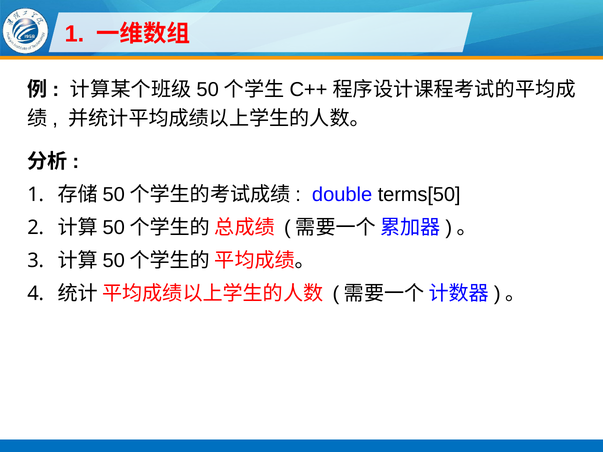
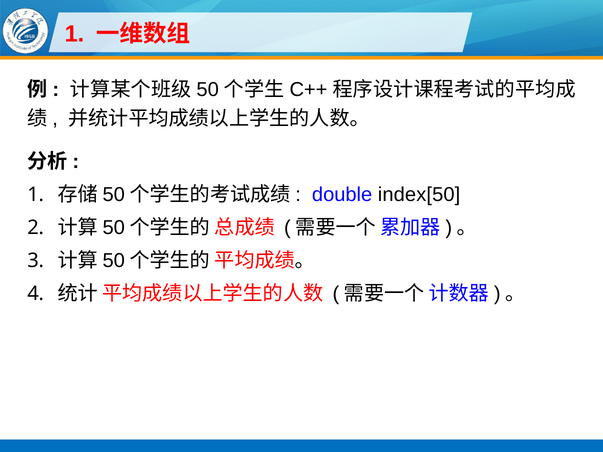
terms[50: terms[50 -> index[50 (419, 195)
